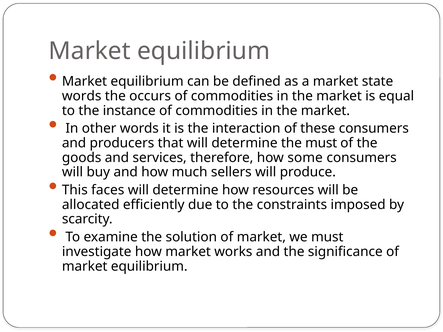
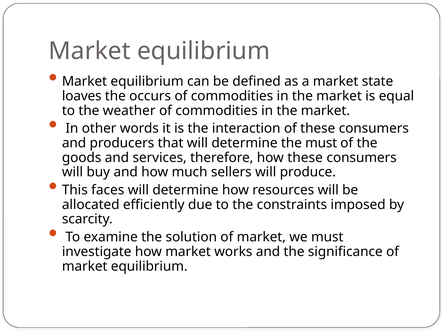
words: words -> loaves (82, 96)
instance: instance -> weather (129, 111)
how some: some -> these (305, 158)
